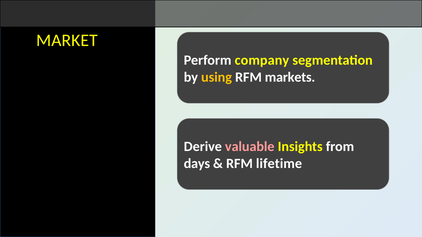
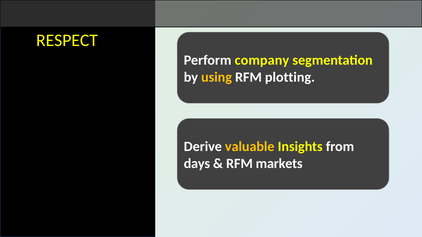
MARKET: MARKET -> RESPECT (67, 40)
markets: markets -> plotting (290, 77)
valuable colour: pink -> yellow (250, 147)
lifetime: lifetime -> markets (279, 164)
